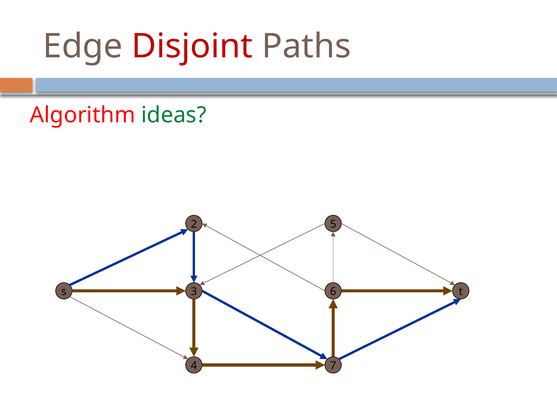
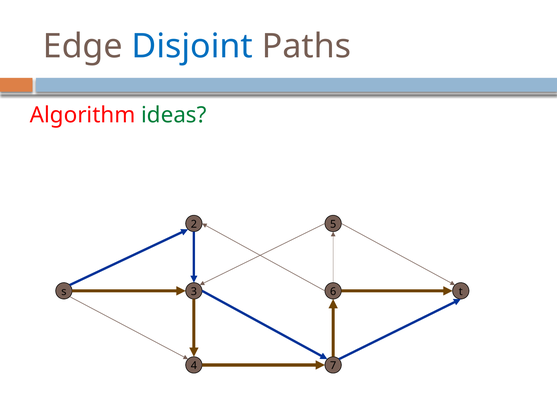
Disjoint colour: red -> blue (192, 46)
